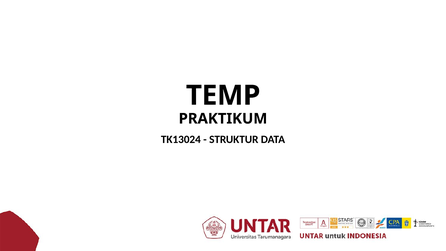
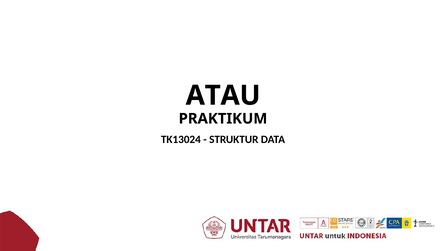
TEMP: TEMP -> ATAU (223, 95)
